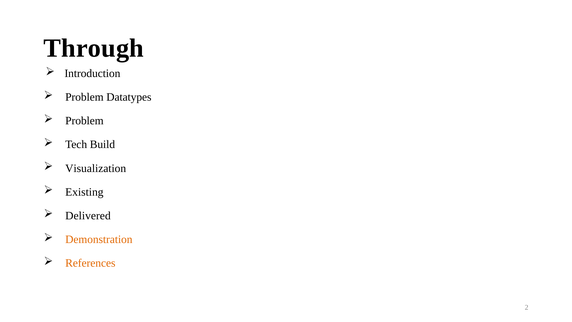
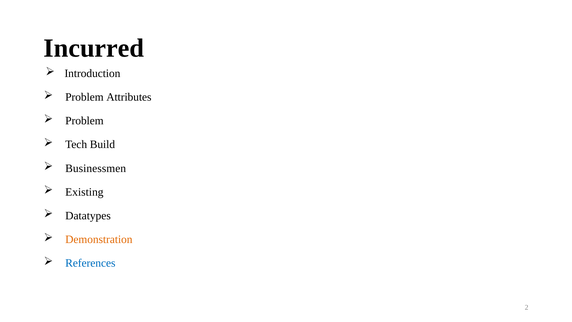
Through: Through -> Incurred (94, 48)
Datatypes: Datatypes -> Attributes (129, 97)
Visualization: Visualization -> Businessmen (96, 168)
Delivered: Delivered -> Datatypes (88, 215)
References colour: orange -> blue (90, 263)
